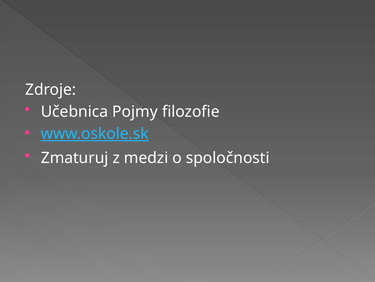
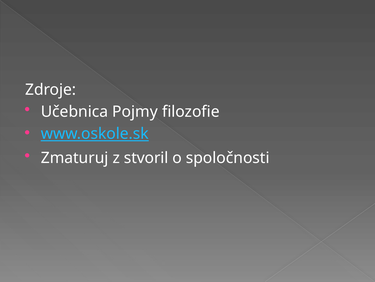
medzi: medzi -> stvoril (146, 158)
